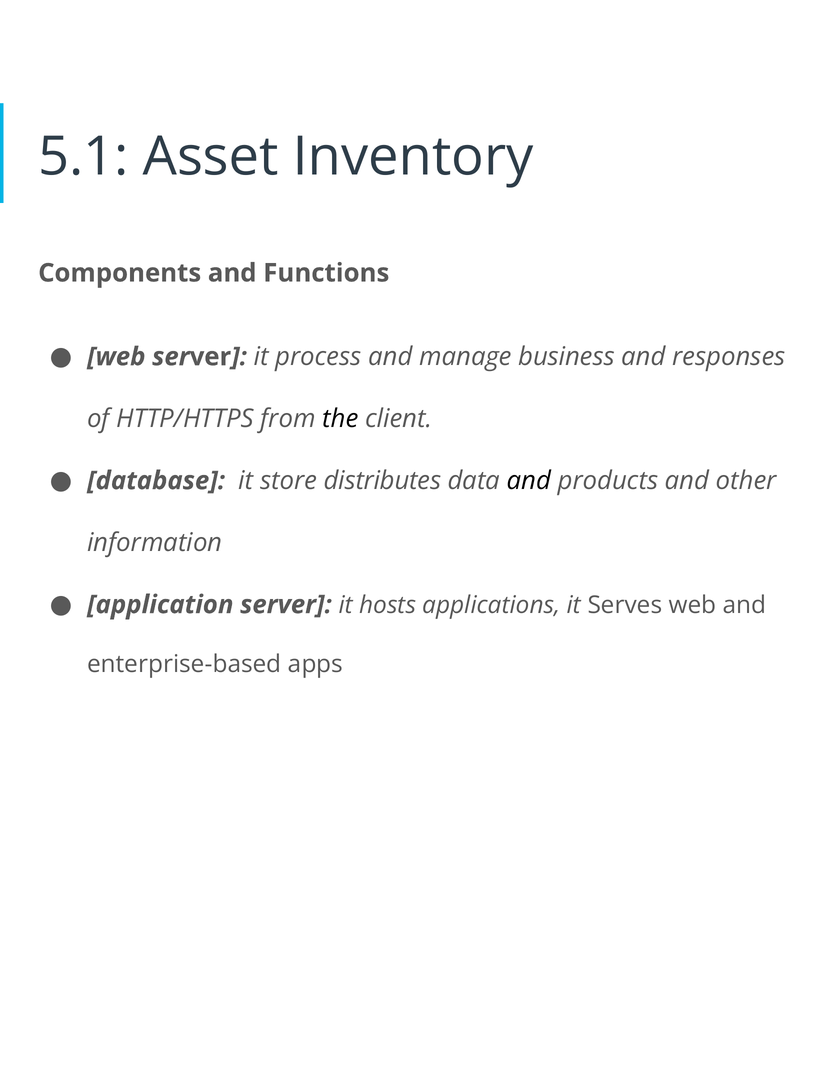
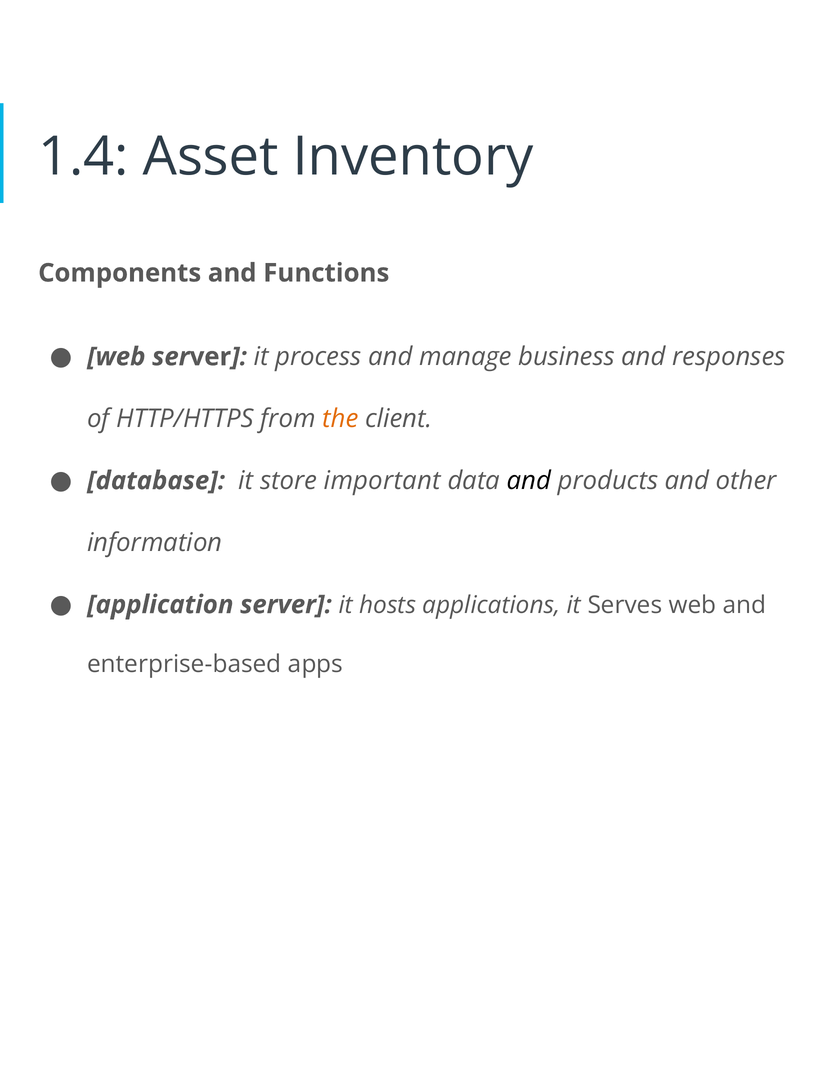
5.1: 5.1 -> 1.4 (83, 157)
the colour: black -> orange (340, 419)
distributes: distributes -> important (382, 481)
